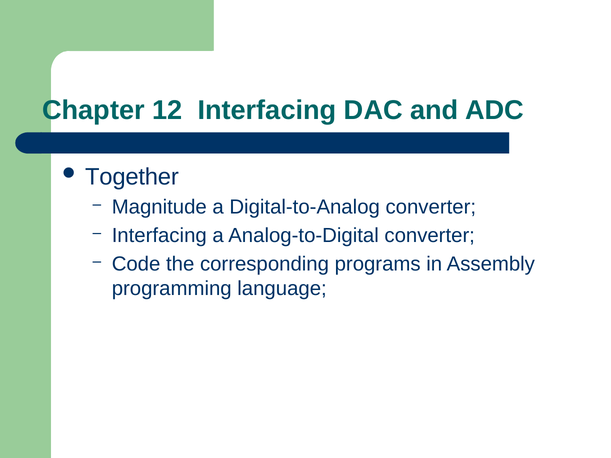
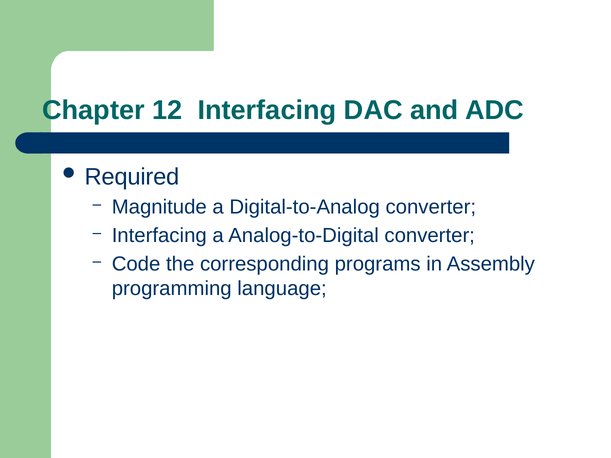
Together: Together -> Required (132, 177)
